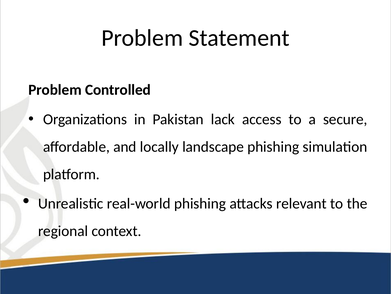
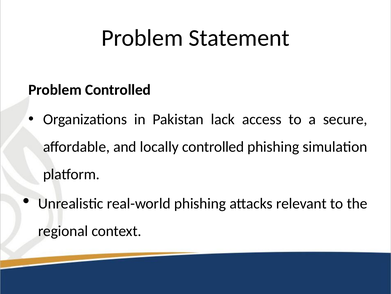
locally landscape: landscape -> controlled (213, 146)
